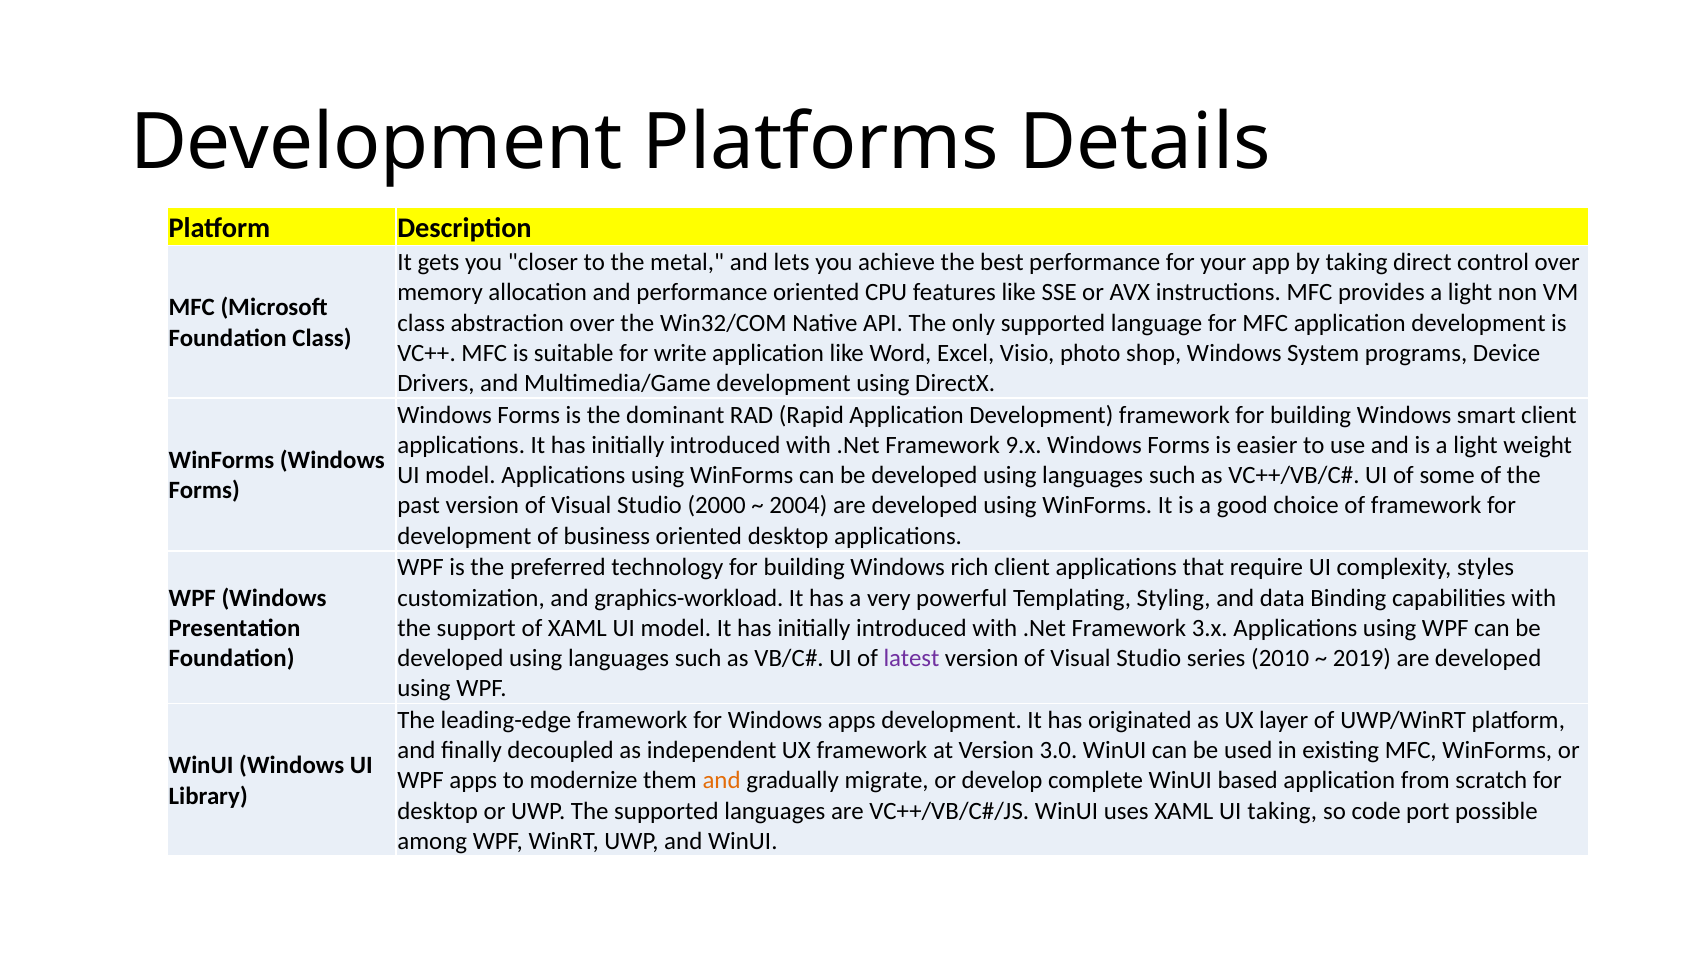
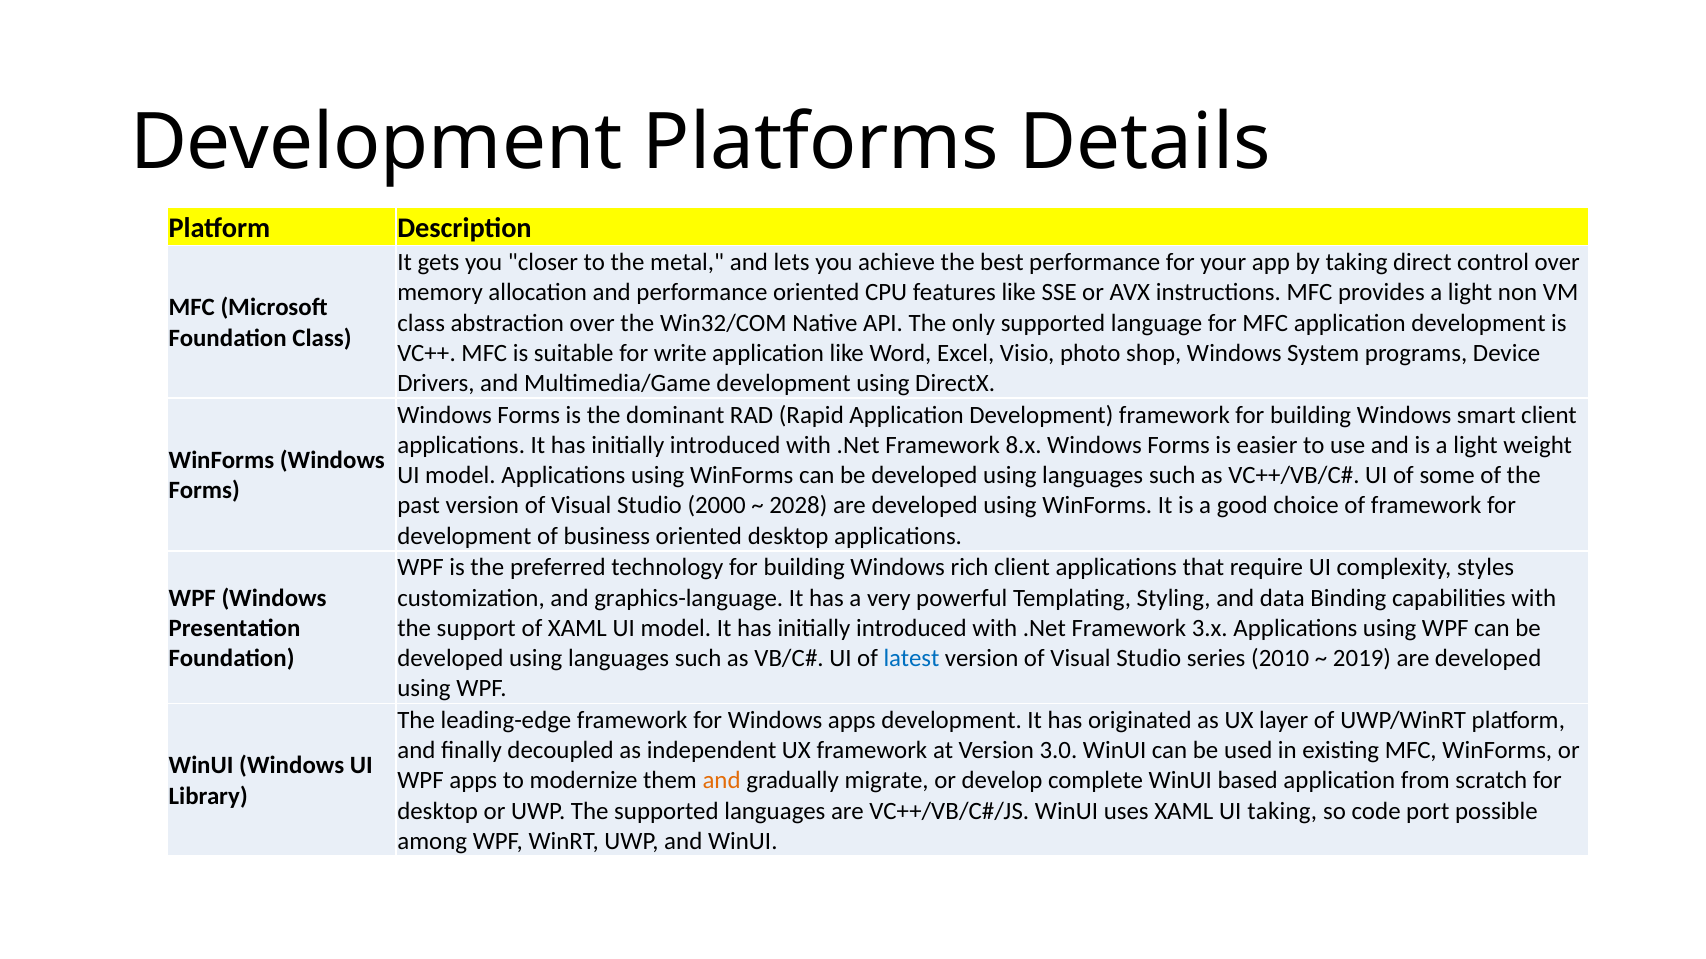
9.x: 9.x -> 8.x (1024, 446)
2004: 2004 -> 2028 (798, 506)
graphics-workload: graphics-workload -> graphics-language (689, 598)
latest colour: purple -> blue (911, 659)
